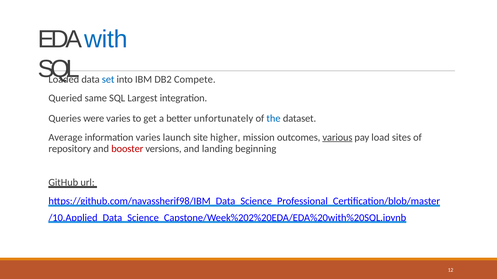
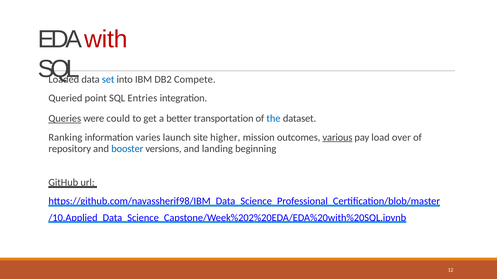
with colour: blue -> red (106, 39)
same: same -> point (96, 98)
Largest: Largest -> Entries (142, 98)
Queries underline: none -> present (65, 119)
were varies: varies -> could (118, 119)
unfortunately: unfortunately -> transportation (224, 119)
Average: Average -> Ranking (65, 138)
sites: sites -> over (401, 138)
booster colour: red -> blue (127, 149)
